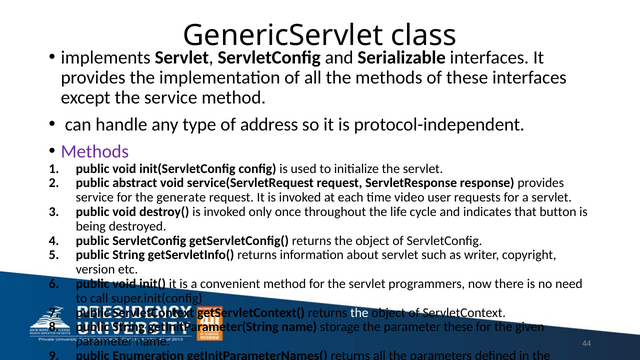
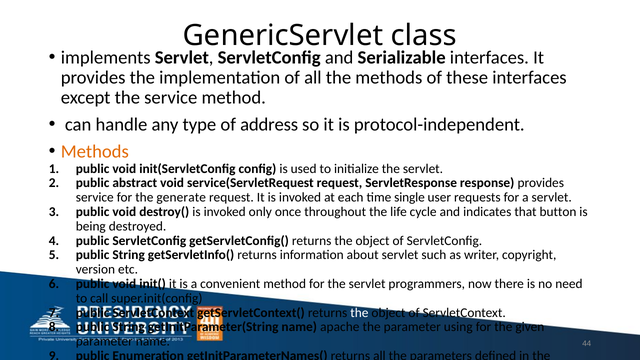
Methods colour: purple -> orange (95, 151)
video: video -> single (409, 197)
storage: storage -> apache (340, 327)
parameter these: these -> using (458, 327)
